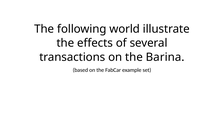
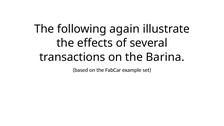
world: world -> again (125, 29)
